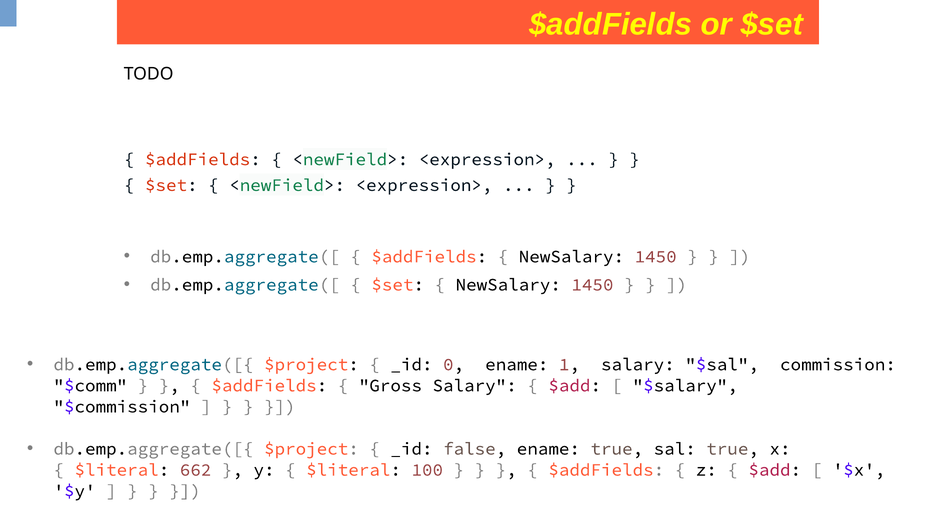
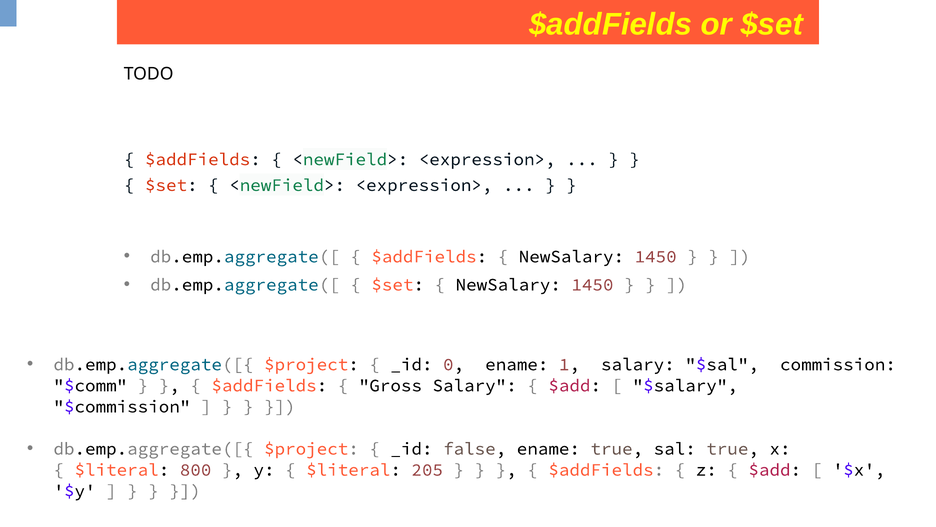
662: 662 -> 800 (196, 469)
100: 100 -> 205 (427, 469)
